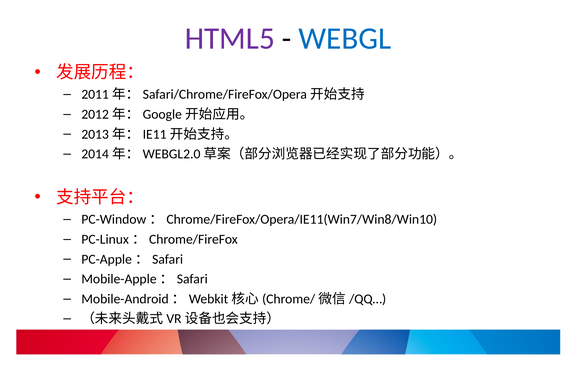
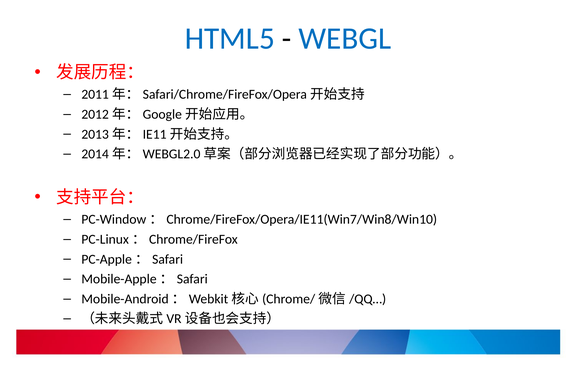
HTML5 colour: purple -> blue (230, 39)
